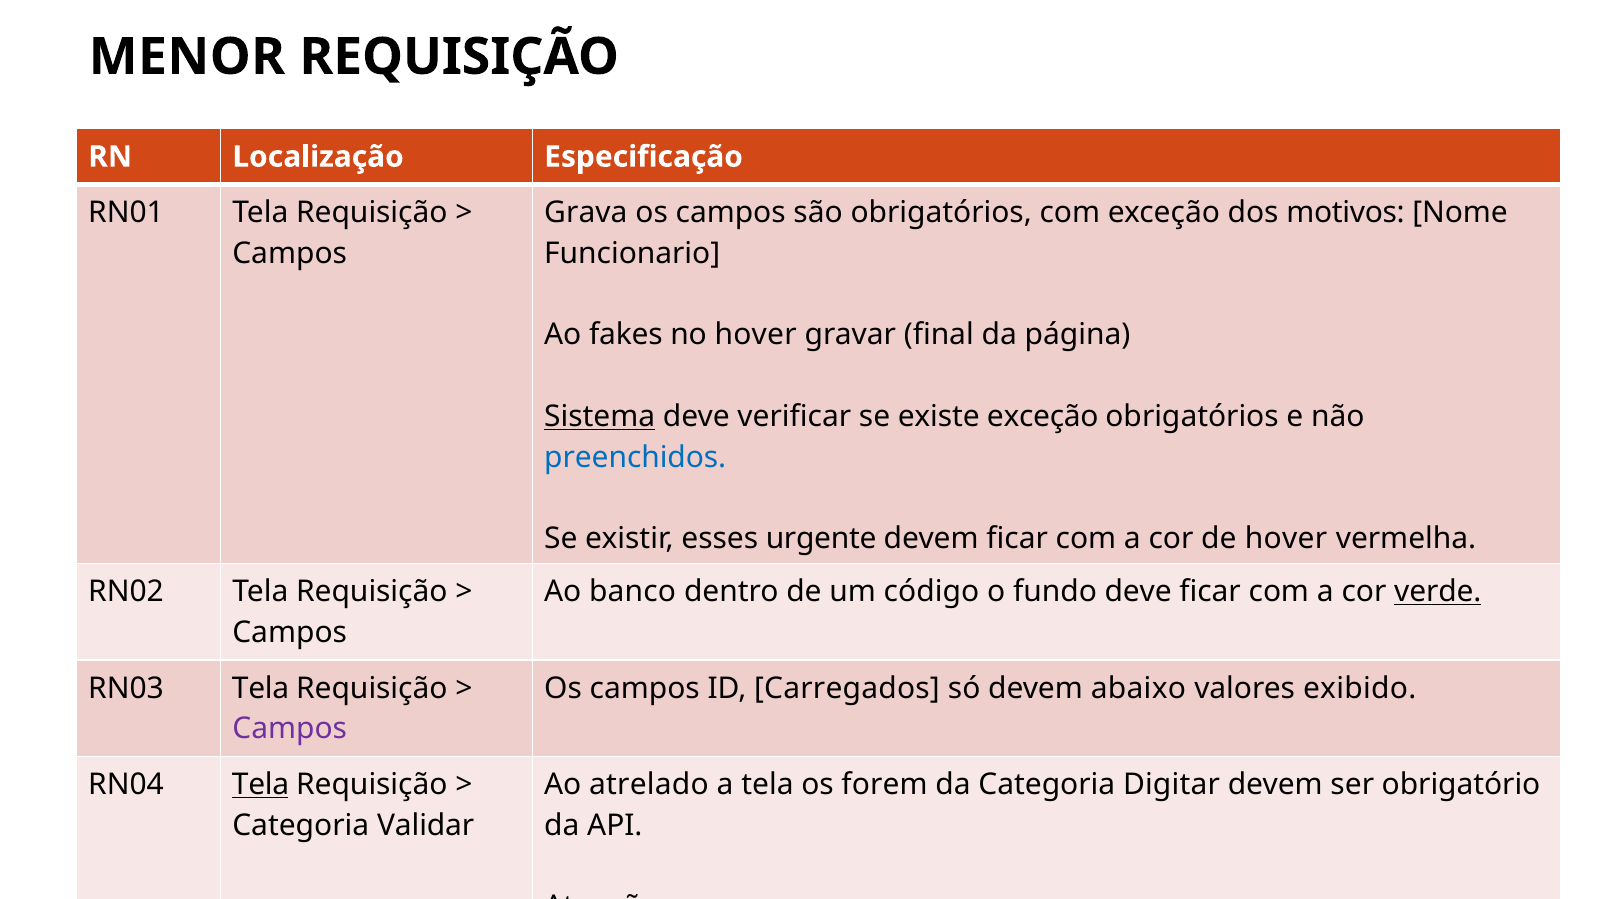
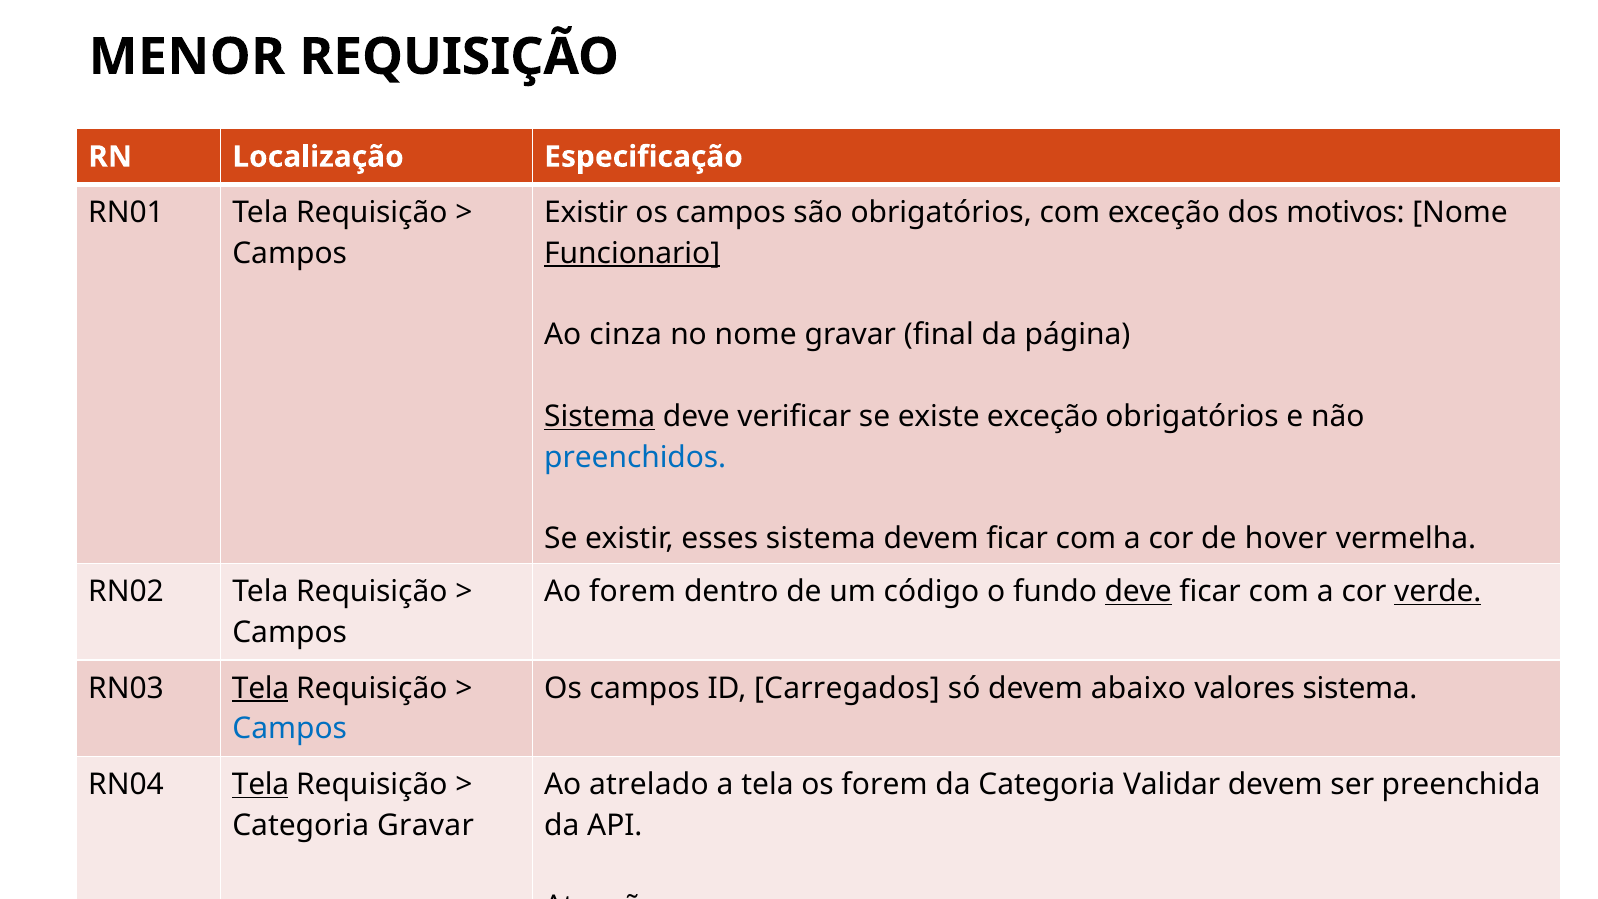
Grava: Grava -> Existir (586, 213)
Funcionario underline: none -> present (632, 253)
Ao fakes: fakes -> cinza (626, 335)
no hover: hover -> nome (756, 335)
esses urgente: urgente -> sistema (821, 539)
Ao banco: banco -> forem (633, 592)
deve underline: none -> present (1138, 592)
Tela underline: none -> present (261, 688)
valores exibido: exibido -> sistema (1360, 688)
Campos colour: purple -> blue (290, 729)
Digitar: Digitar -> Validar (1172, 785)
obrigatório: obrigatório -> preenchida (1461, 785)
Categoria Validar: Validar -> Gravar (425, 825)
